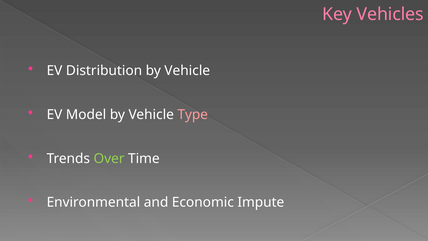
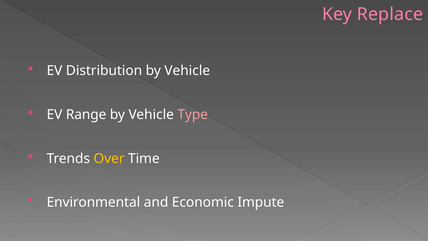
Vehicles: Vehicles -> Replace (390, 14)
Model: Model -> Range (86, 114)
Over colour: light green -> yellow (109, 158)
